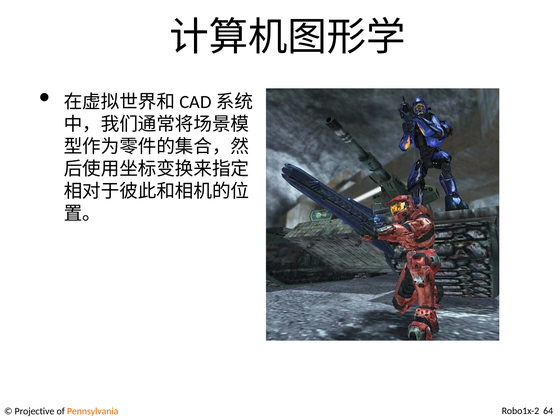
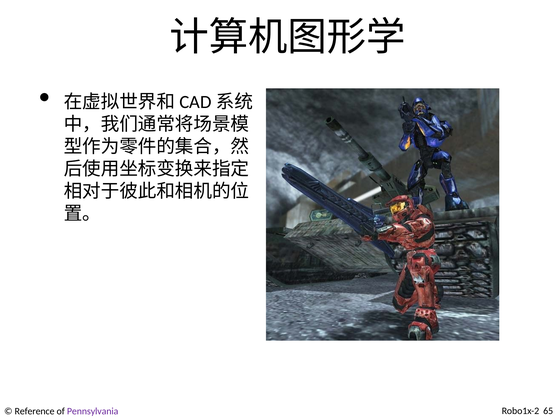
Projective: Projective -> Reference (35, 411)
Pennsylvania colour: orange -> purple (93, 411)
64: 64 -> 65 (548, 411)
